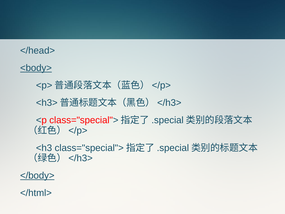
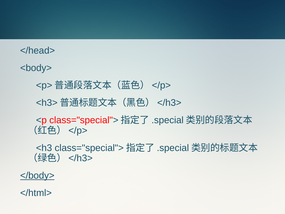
<body> underline: present -> none (36, 68)
